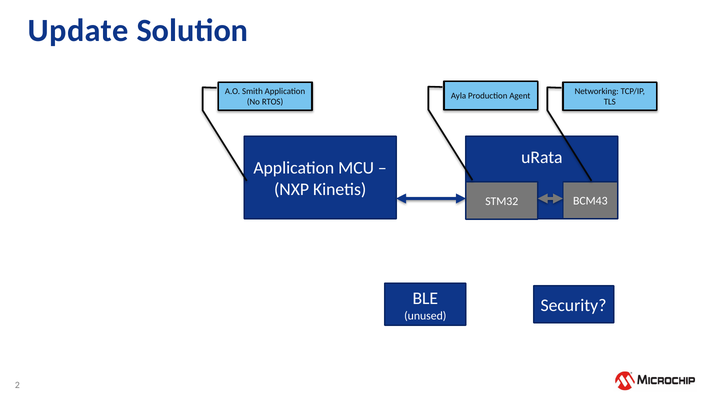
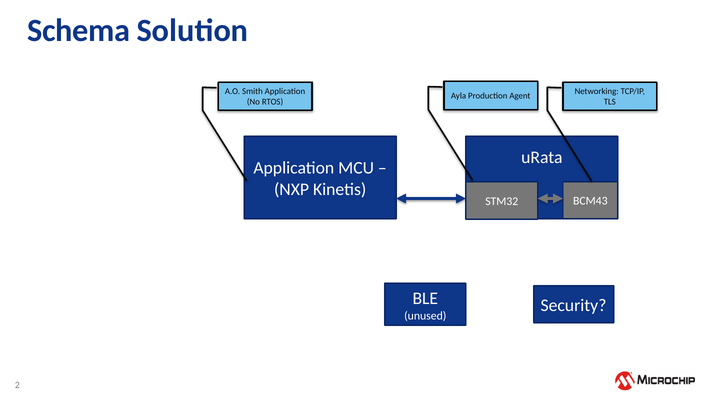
Update: Update -> Schema (79, 31)
